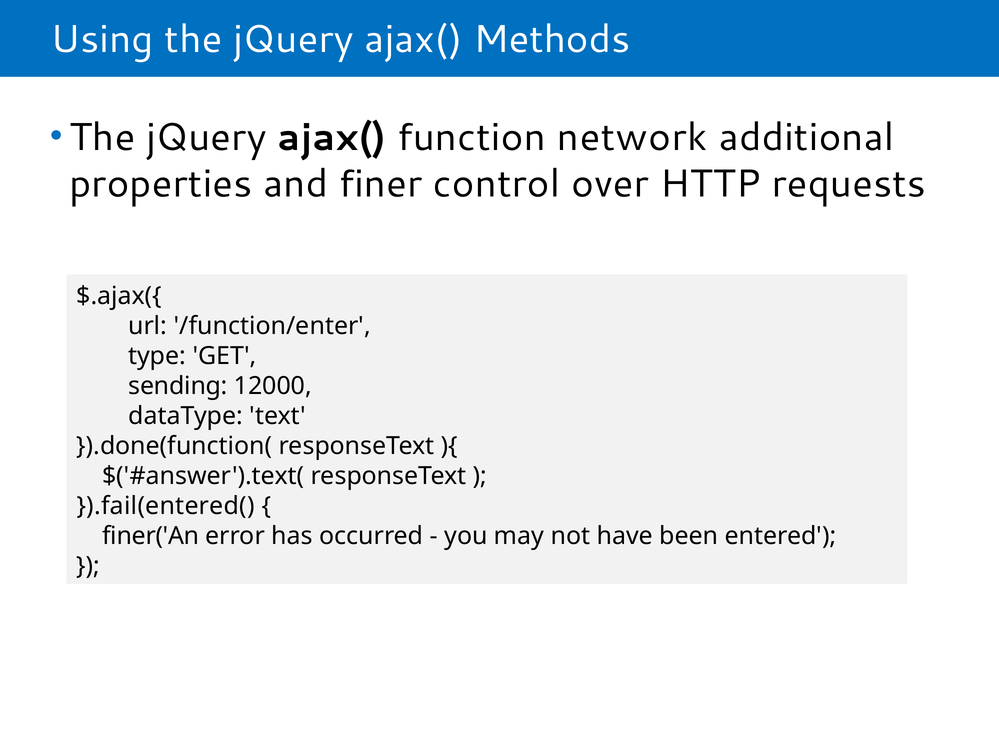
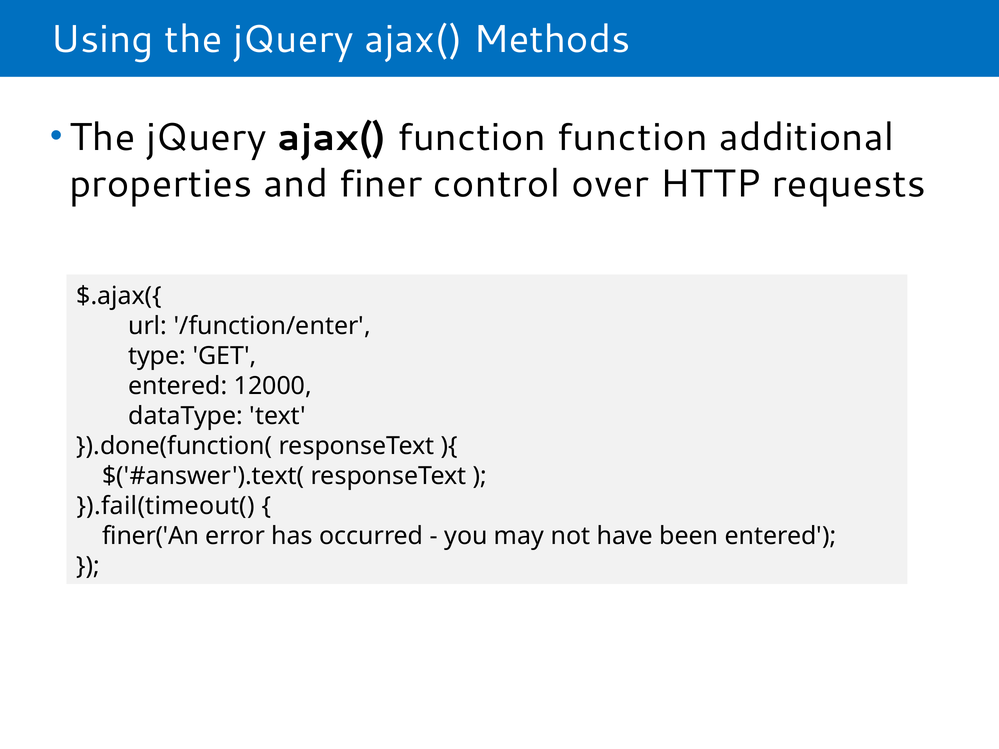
function network: network -> function (632, 138)
sending: sending -> entered (178, 386)
}).fail(entered(: }).fail(entered( -> }).fail(timeout( (166, 506)
